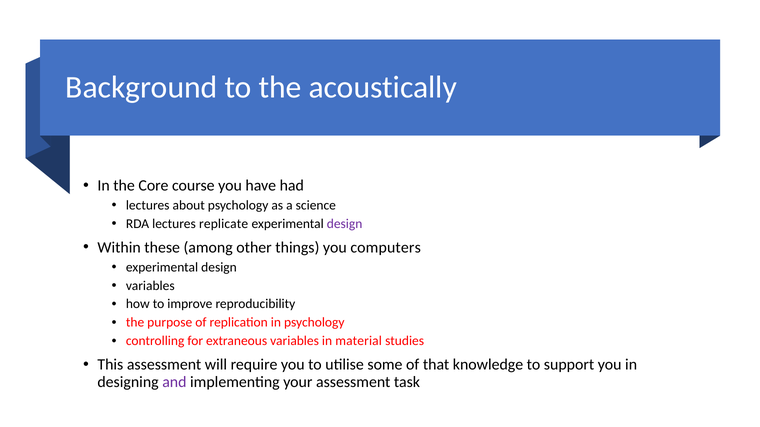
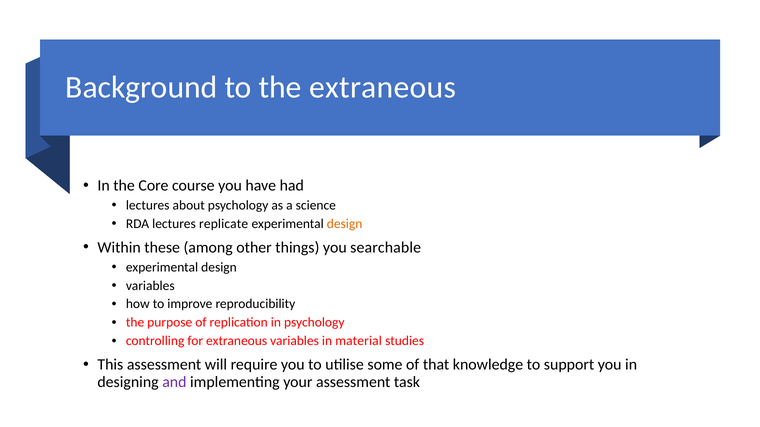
the acoustically: acoustically -> extraneous (383, 87)
design colour: purple -> orange (345, 224)
computers: computers -> searchable (386, 248)
